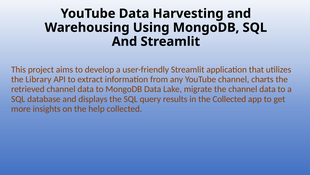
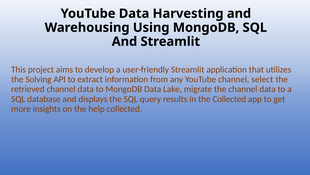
Library: Library -> Solving (38, 79)
charts: charts -> select (262, 79)
